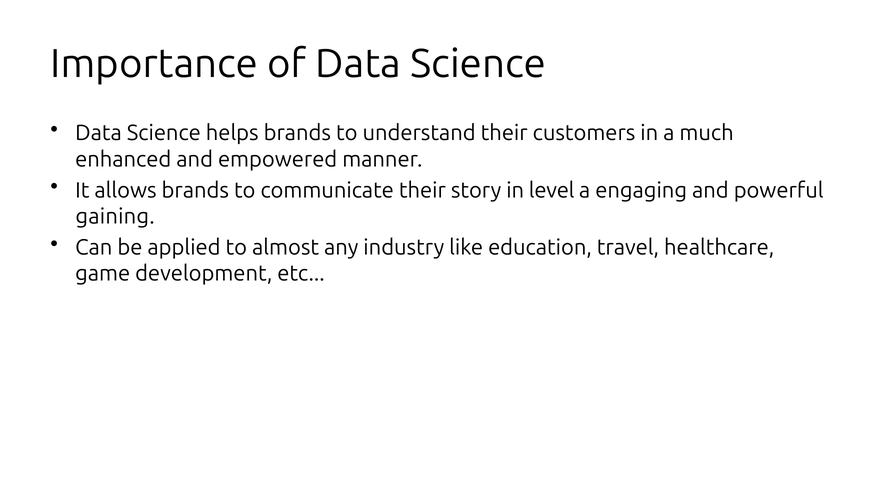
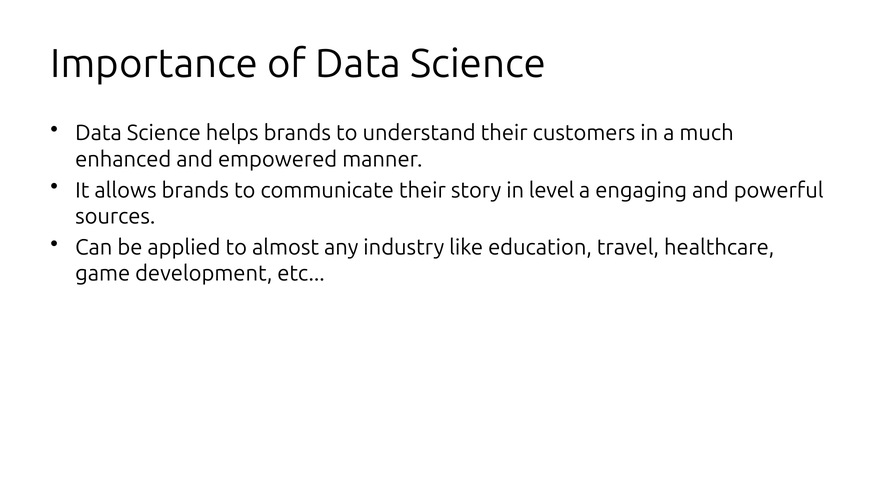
gaining: gaining -> sources (115, 217)
